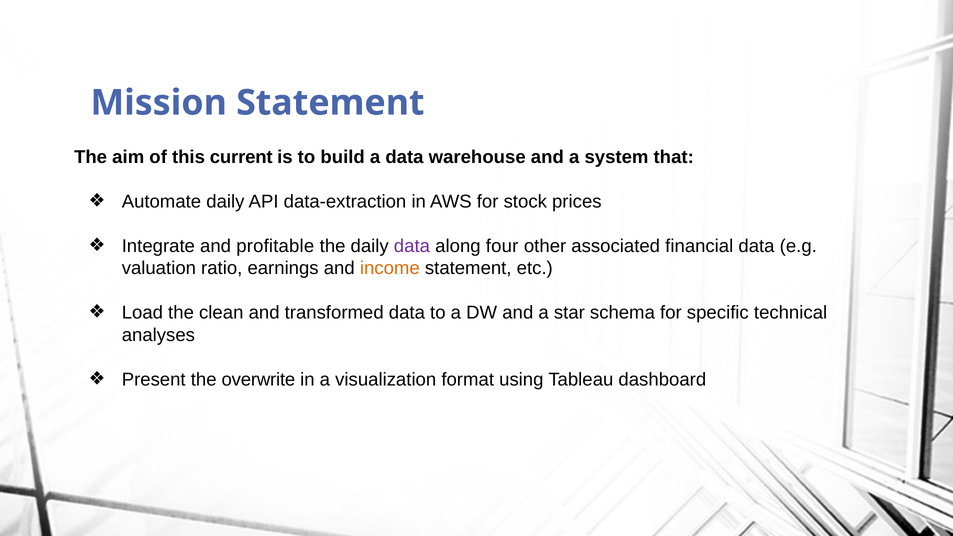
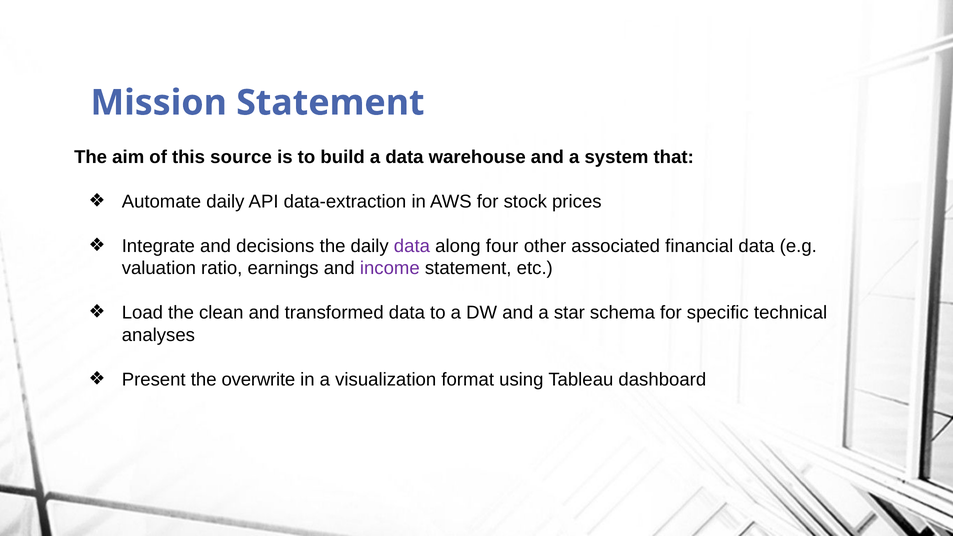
current: current -> source (241, 157)
profitable: profitable -> decisions (275, 246)
income colour: orange -> purple (390, 268)
